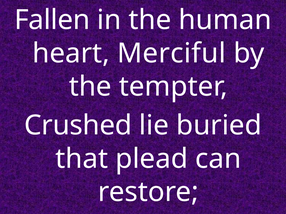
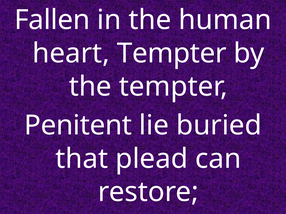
heart Merciful: Merciful -> Tempter (172, 53)
Crushed: Crushed -> Penitent (78, 126)
